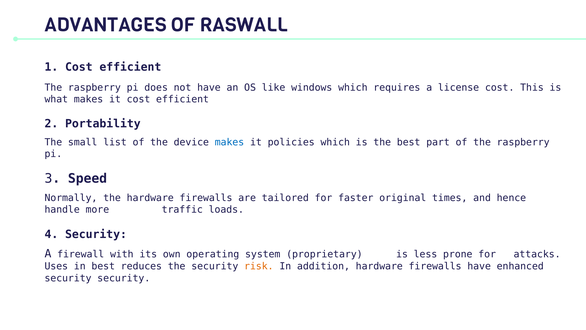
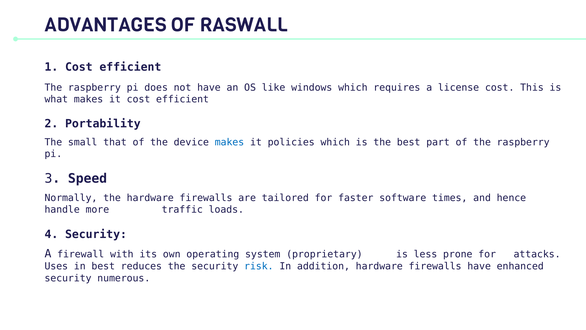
list: list -> that (115, 142)
original: original -> software (403, 198)
risk colour: orange -> blue (259, 266)
security security: security -> numerous (124, 278)
